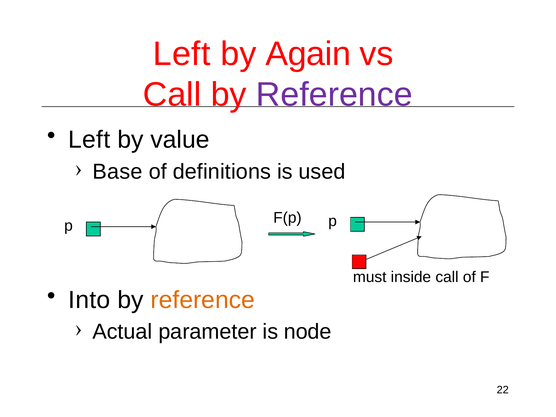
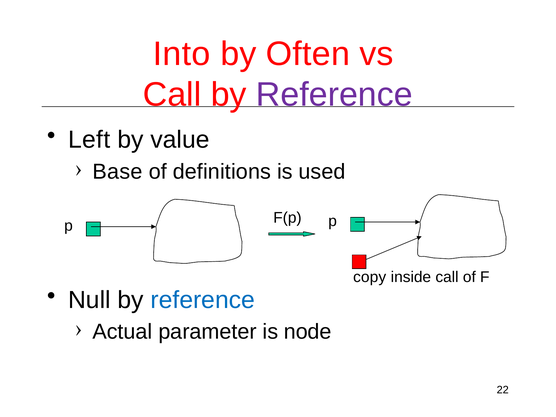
Left: Left -> Into (182, 54)
Again: Again -> Often (308, 54)
must: must -> copy (370, 277)
Into: Into -> Null (89, 300)
reference colour: orange -> blue (203, 300)
